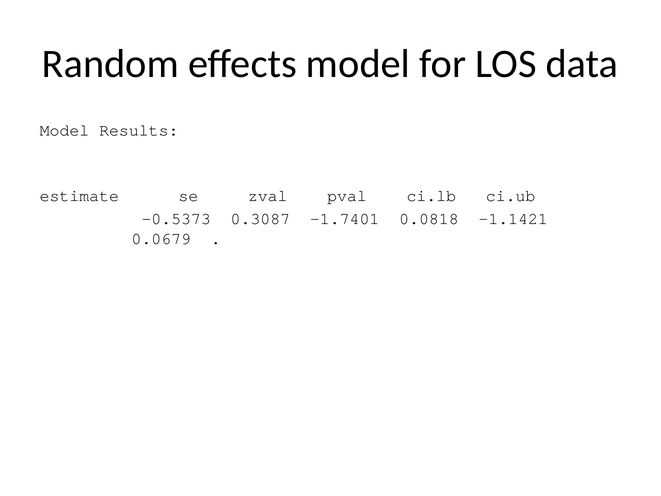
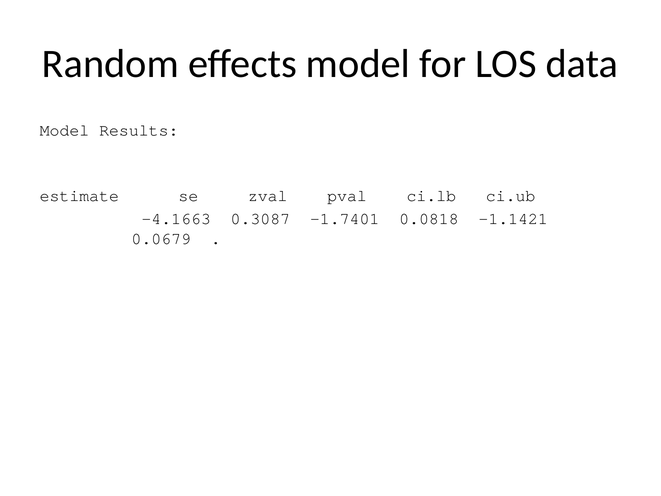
-0.5373: -0.5373 -> -4.1663 (176, 219)
